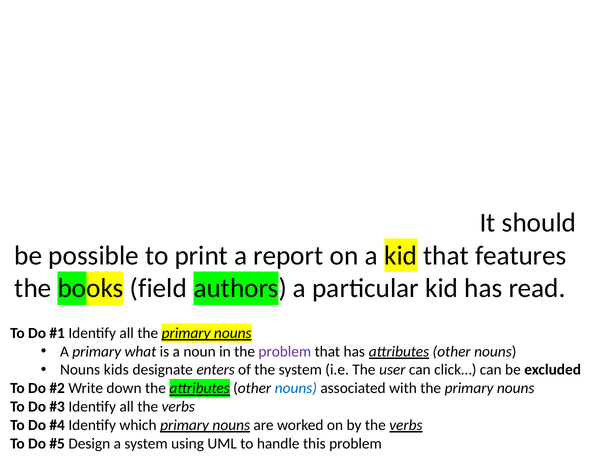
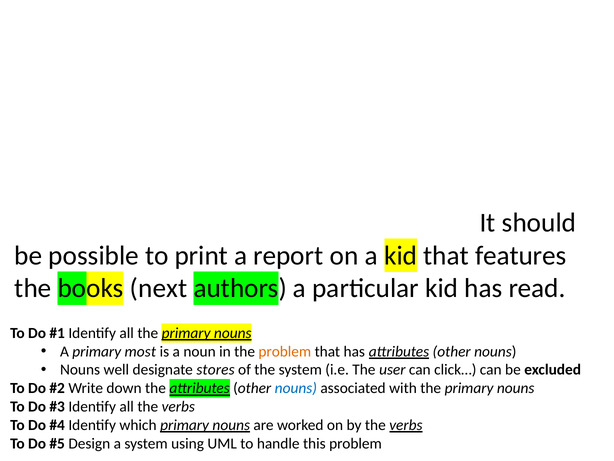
field: field -> next (158, 288)
what: what -> most (140, 351)
problem colour: purple -> orange (285, 351)
Nouns kids: kids -> well (116, 370)
designate enters: enters -> stores (215, 370)
